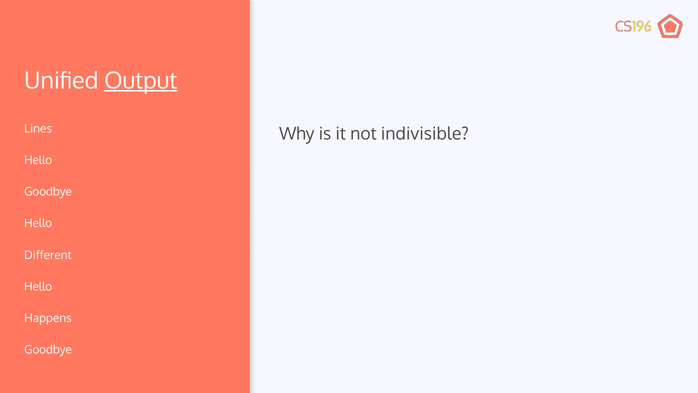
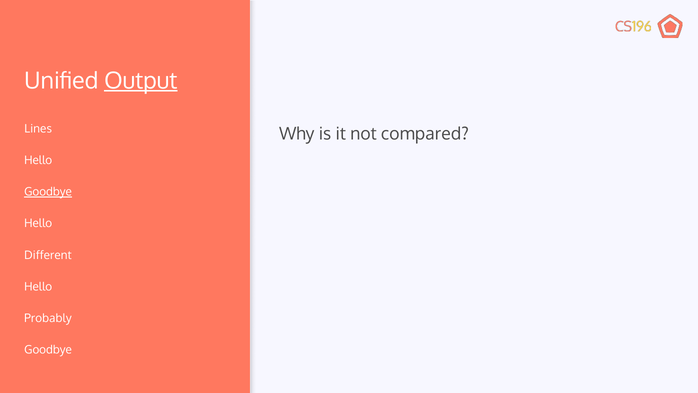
indivisible: indivisible -> compared (425, 134)
Goodbye underline: none -> present (48, 192)
Happens: Happens -> Probably (48, 318)
